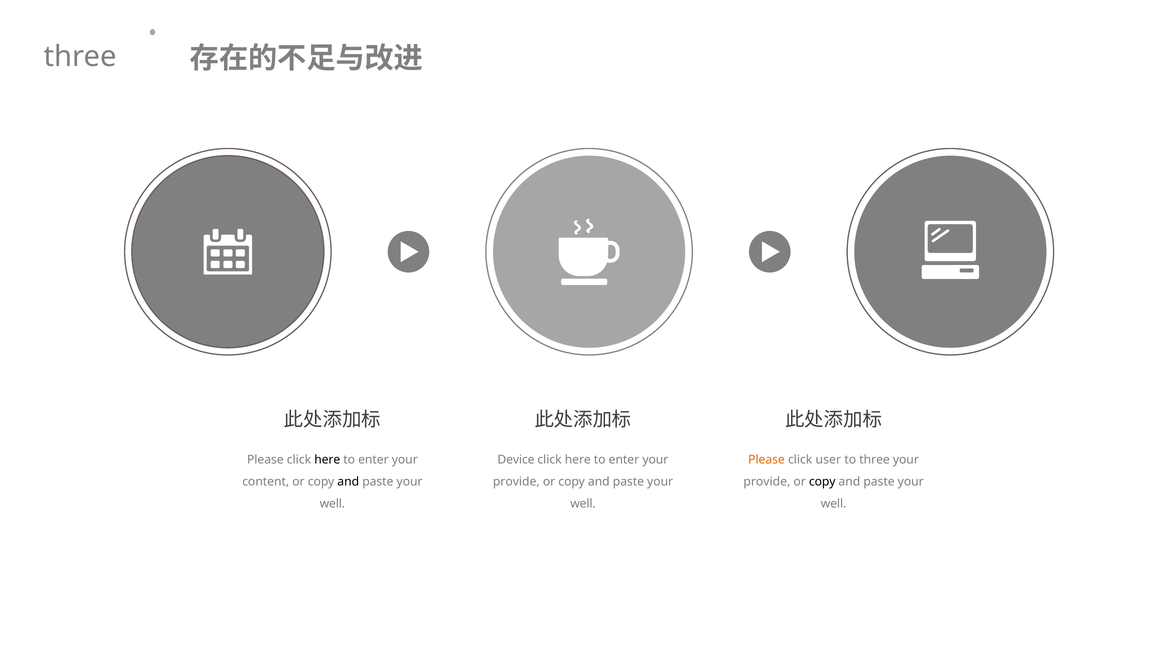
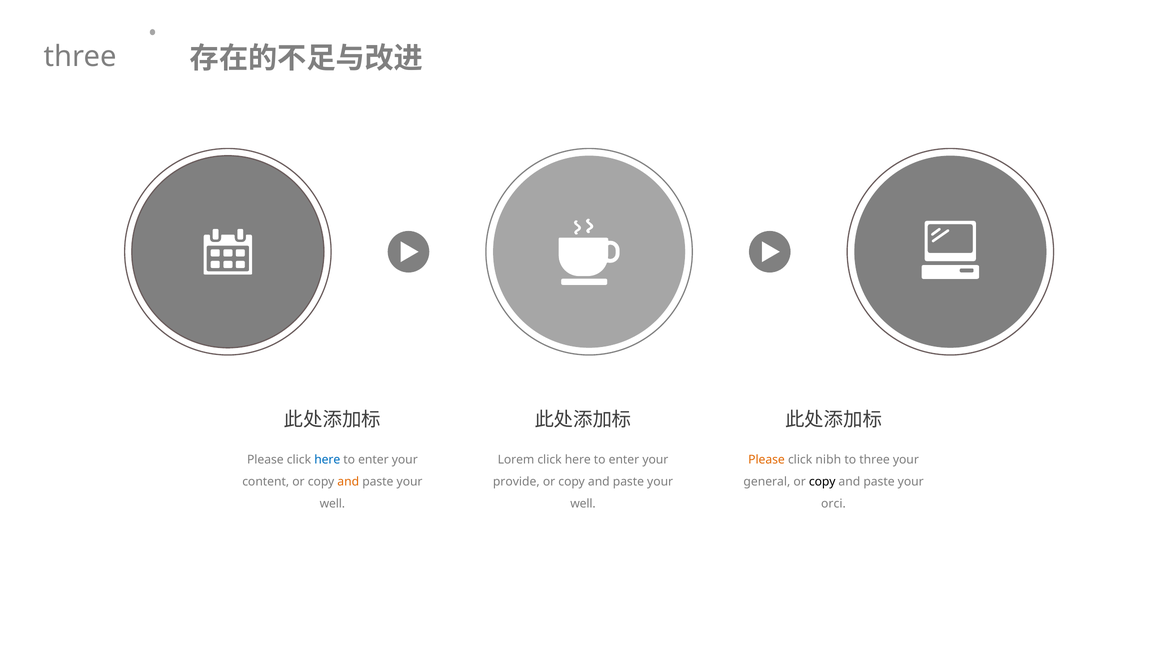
here colour: black -> blue (327, 460)
Device: Device -> Lorem (516, 460)
user: user -> nibh (828, 460)
and colour: black -> orange (348, 482)
provide: provide -> general (767, 482)
well: well -> orci (833, 503)
